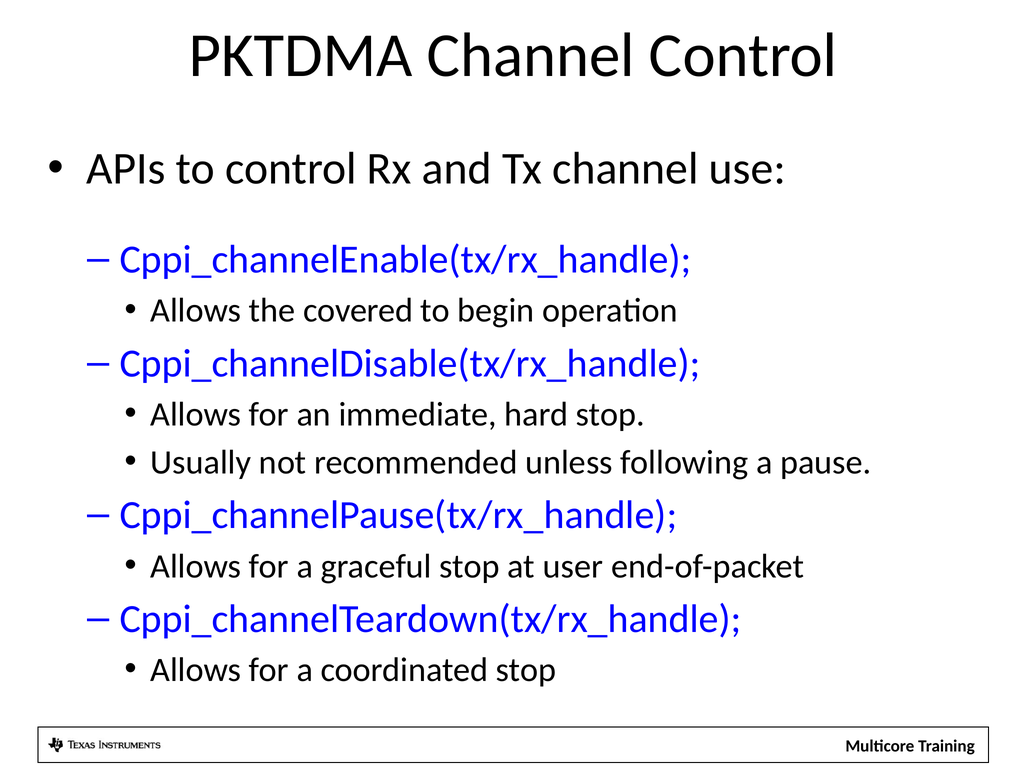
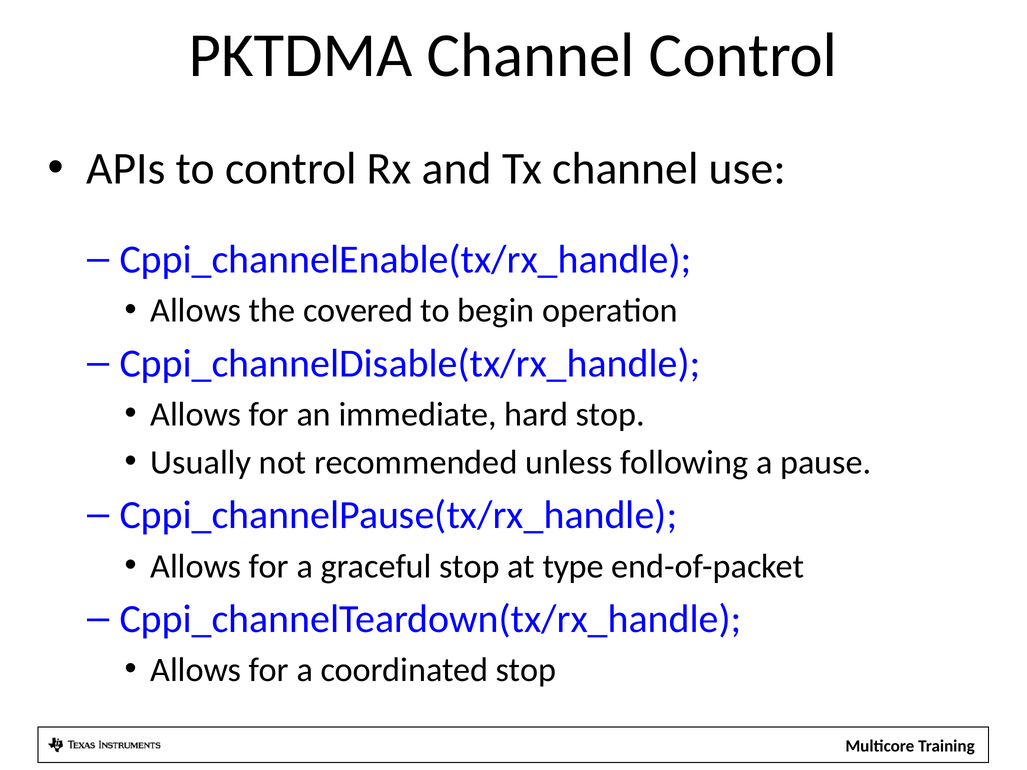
user: user -> type (573, 566)
